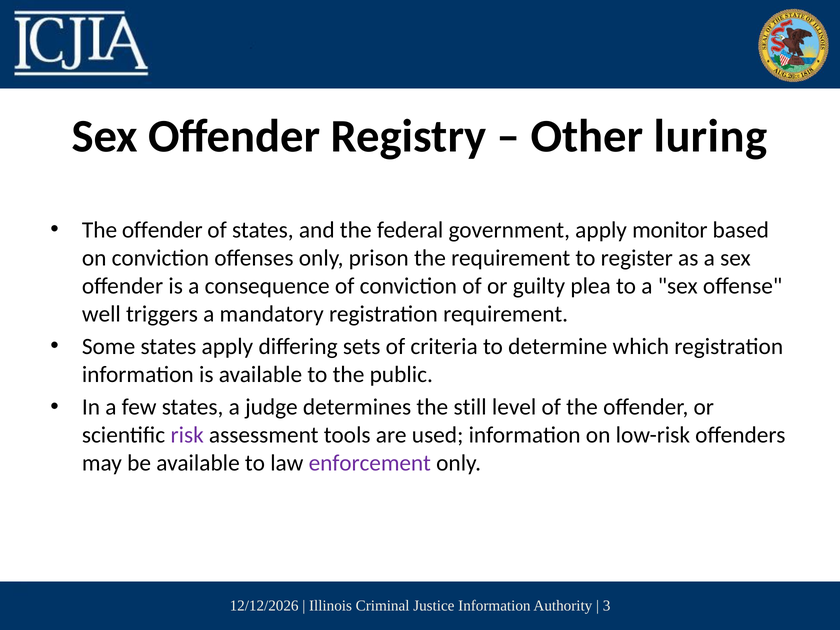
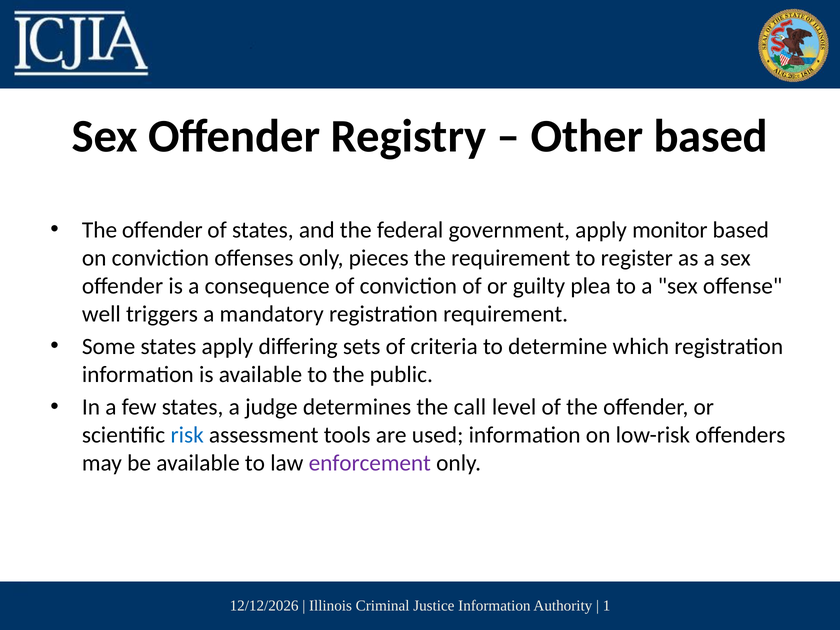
Other luring: luring -> based (711, 136)
prison: prison -> pieces (379, 258)
still: still -> call (470, 407)
risk colour: purple -> blue (187, 435)
3: 3 -> 1 (607, 606)
